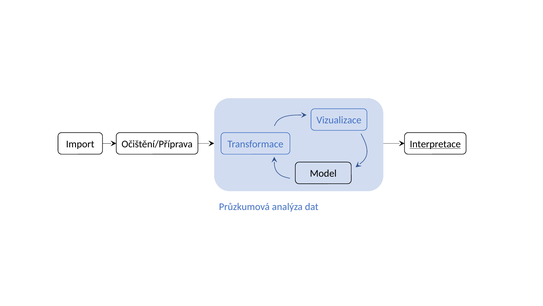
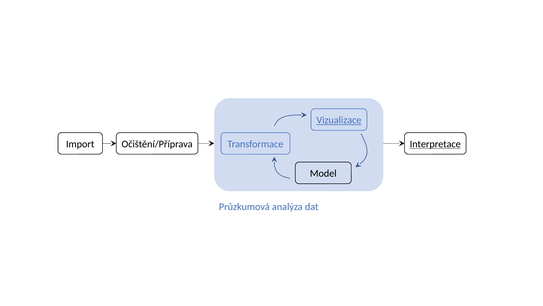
Vizualizace underline: none -> present (339, 120)
